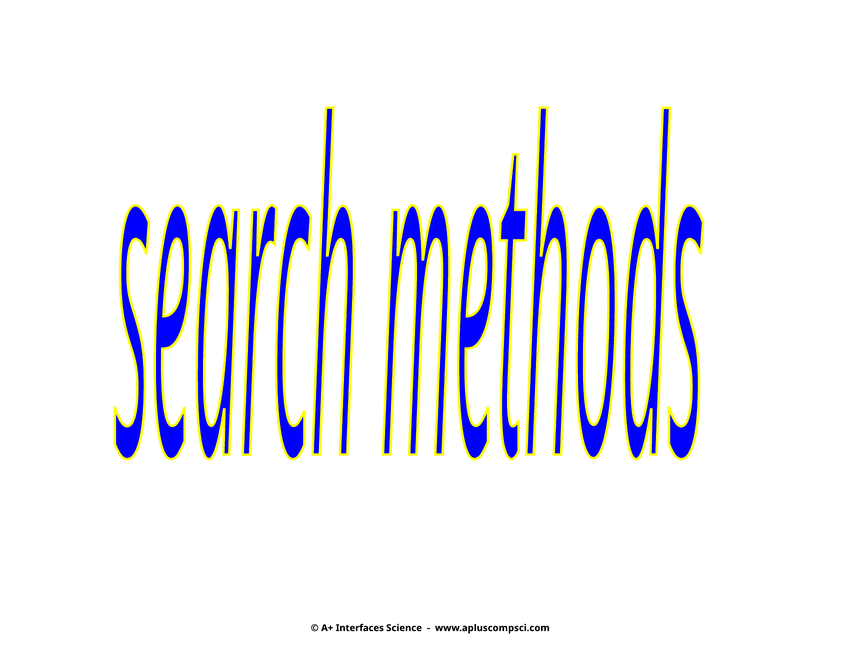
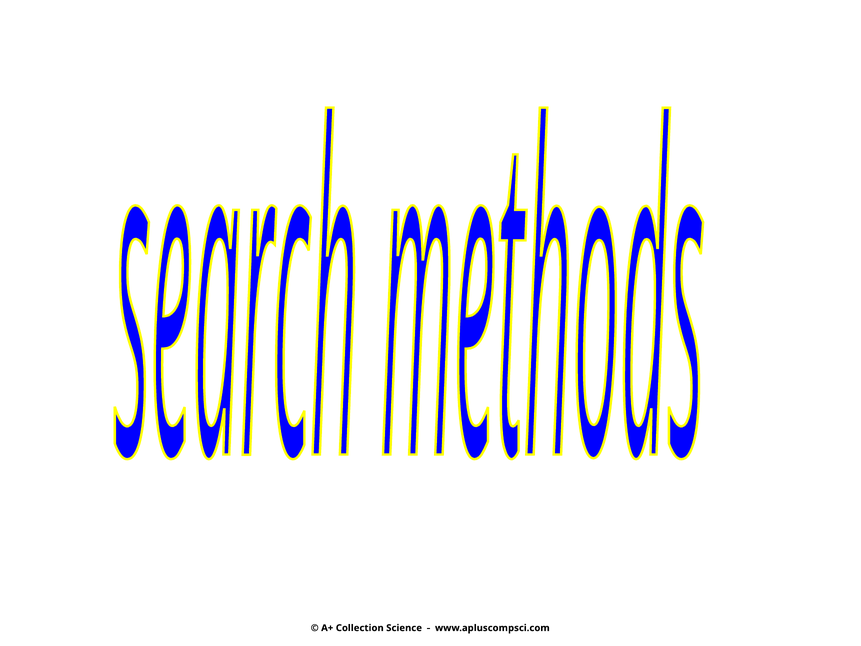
Interfaces: Interfaces -> Collection (360, 628)
